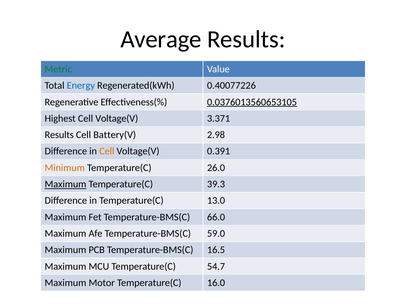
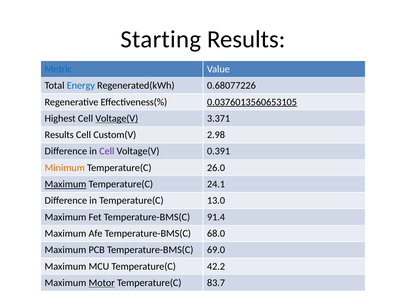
Average: Average -> Starting (161, 39)
Metric colour: green -> blue (58, 69)
0.40077226: 0.40077226 -> 0.68077226 (231, 86)
Voltage(V underline: none -> present (117, 119)
Battery(V: Battery(V -> Custom(V (115, 135)
Cell colour: orange -> purple (107, 152)
39.3: 39.3 -> 24.1 (216, 184)
66.0: 66.0 -> 91.4 (216, 217)
59.0: 59.0 -> 68.0 (216, 234)
16.5: 16.5 -> 69.0 (216, 250)
54.7: 54.7 -> 42.2 (216, 267)
Motor underline: none -> present (102, 283)
16.0: 16.0 -> 83.7 (216, 283)
